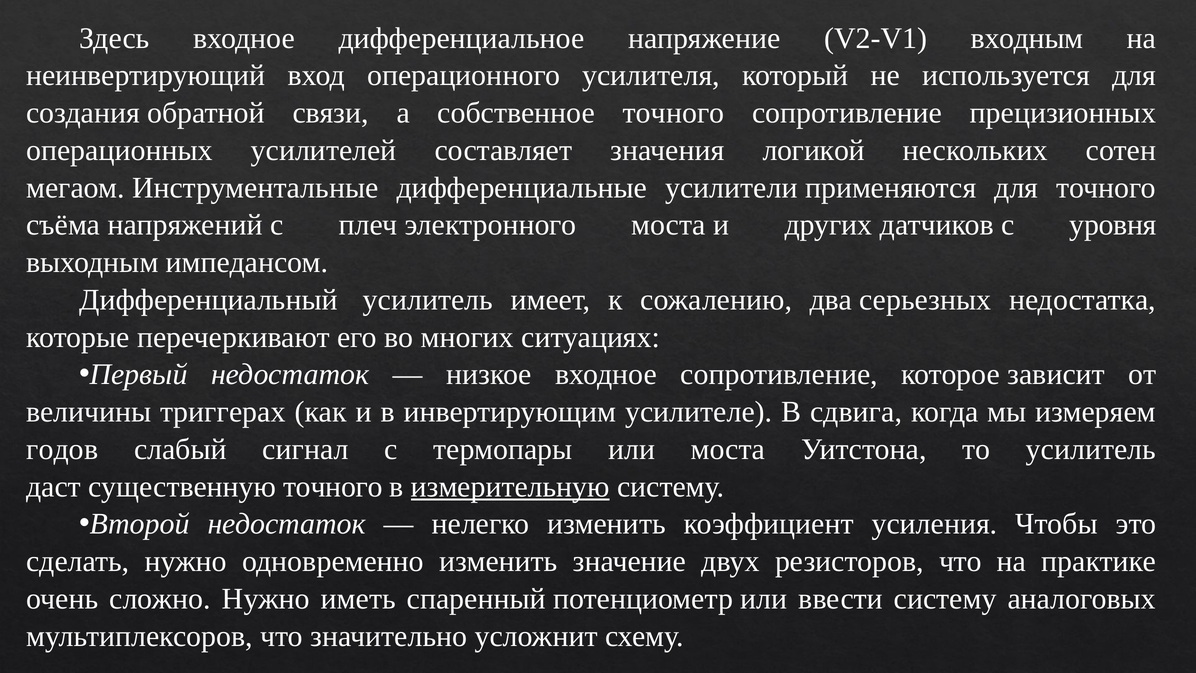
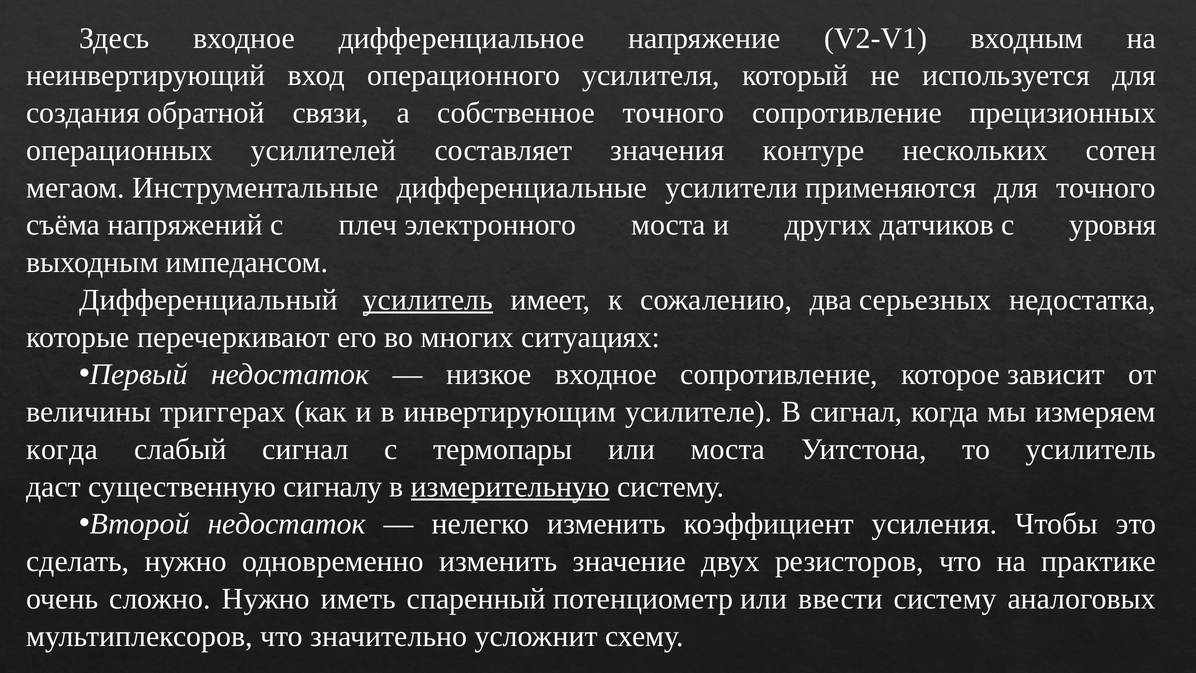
логикой: логикой -> контуре (814, 150)
усилитель underline: none -> present (428, 300)
В сдвига: сдвига -> сигнал (856, 412)
годов: годов -> когда (62, 449)
существенную точного: точного -> сигналу (333, 486)
